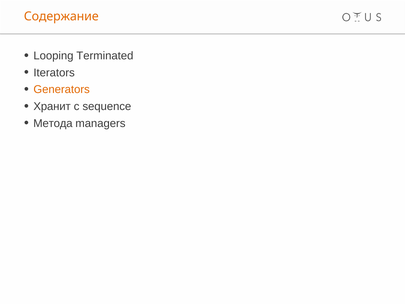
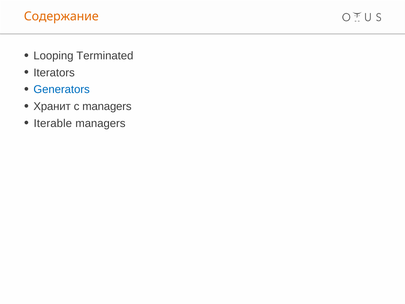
Generators colour: orange -> blue (62, 90)
с sequence: sequence -> managers (107, 106)
Метода: Метода -> Iterable (53, 123)
